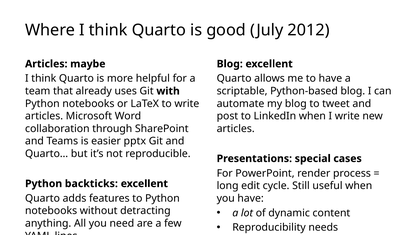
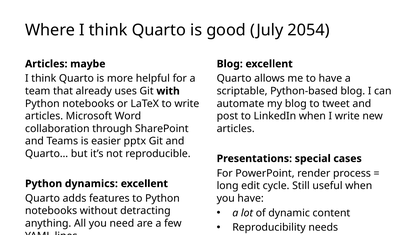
2012: 2012 -> 2054 (309, 30)
backticks: backticks -> dynamics (91, 184)
